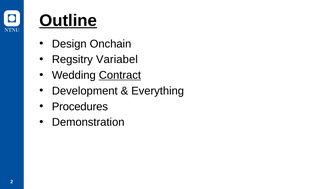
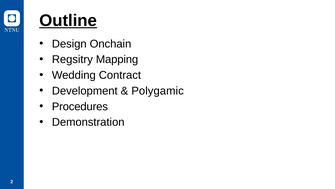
Variabel: Variabel -> Mapping (117, 59)
Contract underline: present -> none (120, 75)
Everything: Everything -> Polygamic (158, 91)
